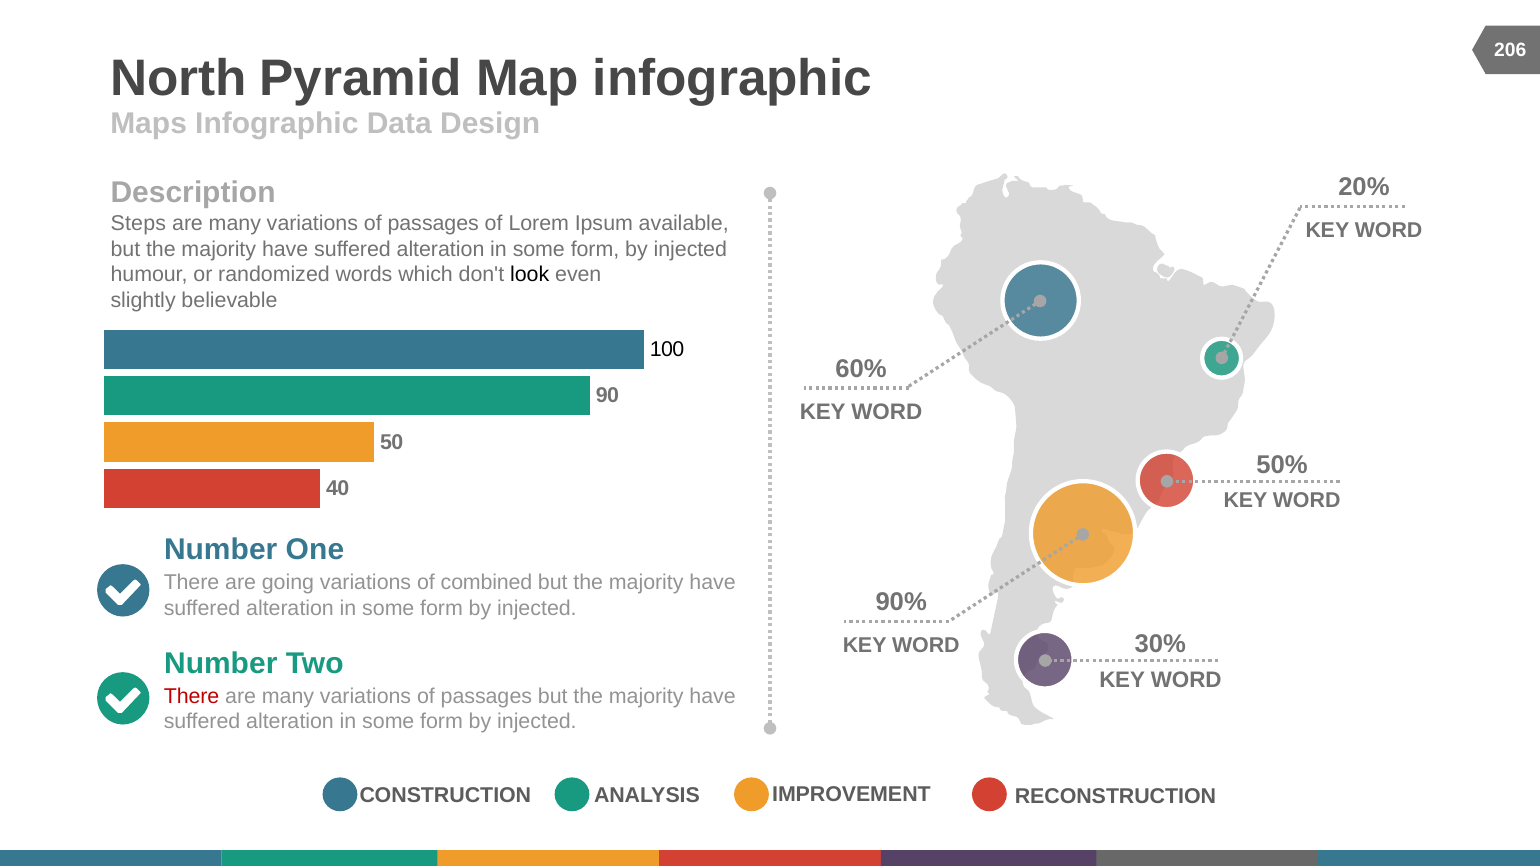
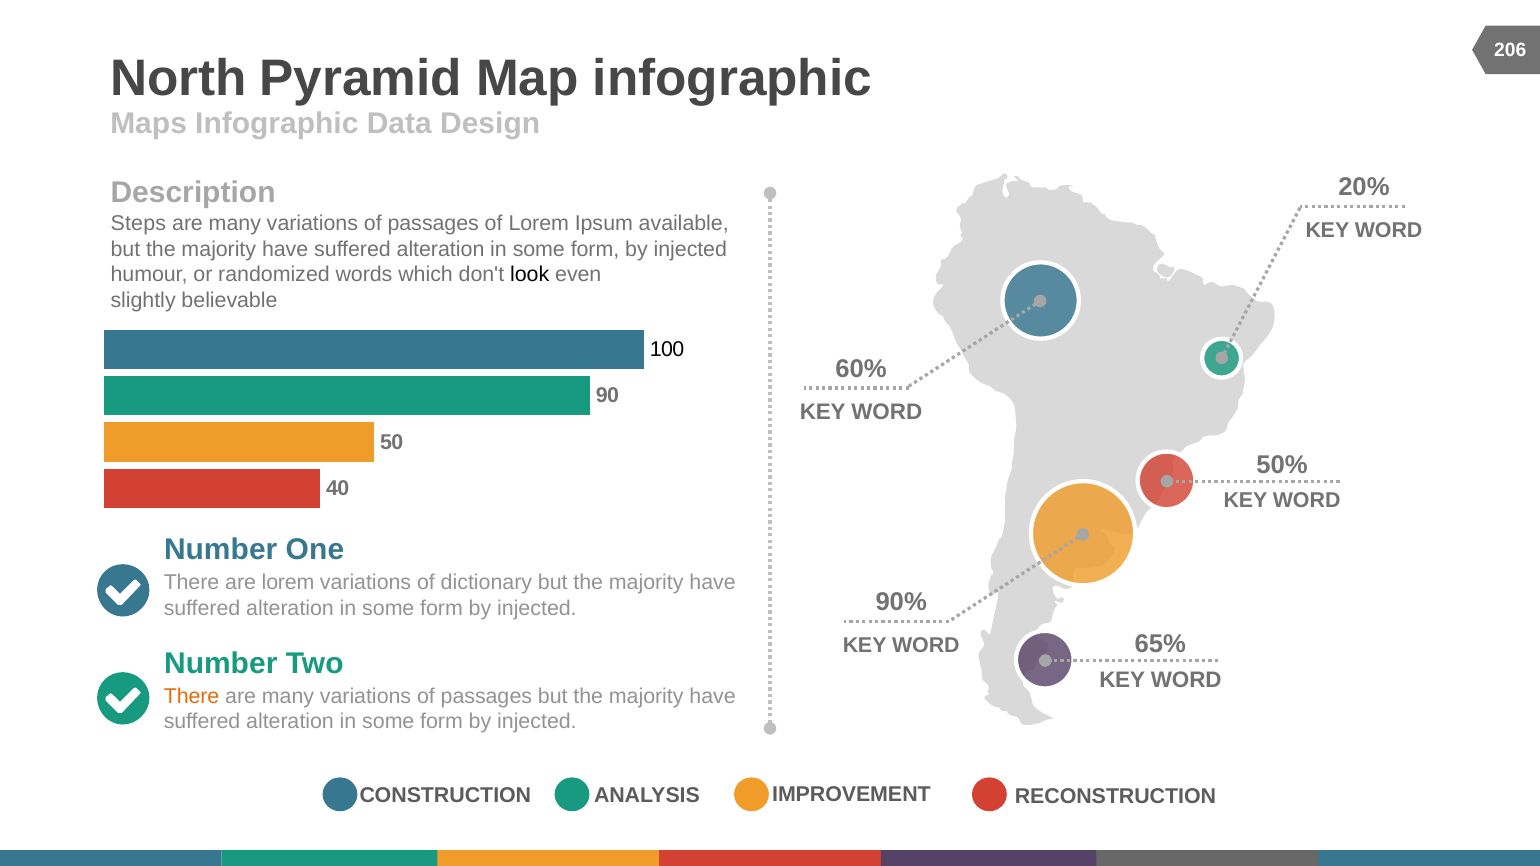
are going: going -> lorem (288, 583)
combined: combined -> dictionary (486, 583)
30%: 30% -> 65% (1160, 644)
There colour: red -> orange (192, 696)
